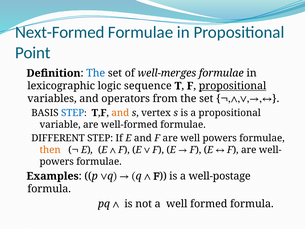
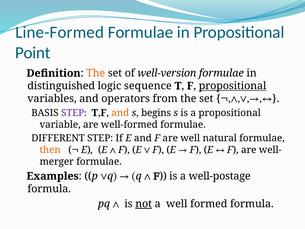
Next-Formed: Next-Formed -> Line-Formed (60, 32)
The colour: blue -> orange (96, 73)
well-merges: well-merges -> well-version (167, 73)
lexicographic: lexicographic -> distinguished (61, 86)
STEP colour: blue -> purple (73, 113)
vertex: vertex -> begins (156, 113)
well powers: powers -> natural (220, 138)
powers: powers -> merger (57, 161)
not underline: none -> present (144, 204)
